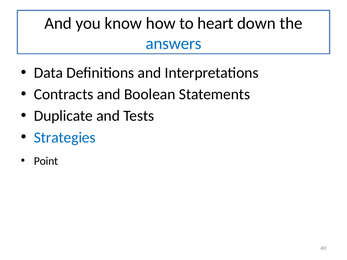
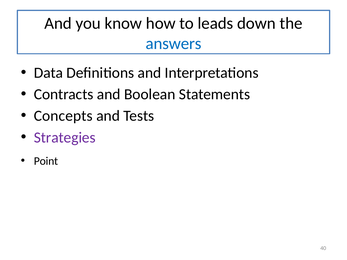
heart: heart -> leads (215, 23)
Duplicate: Duplicate -> Concepts (63, 116)
Strategies colour: blue -> purple (65, 138)
